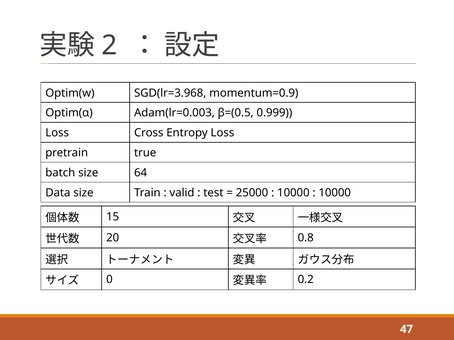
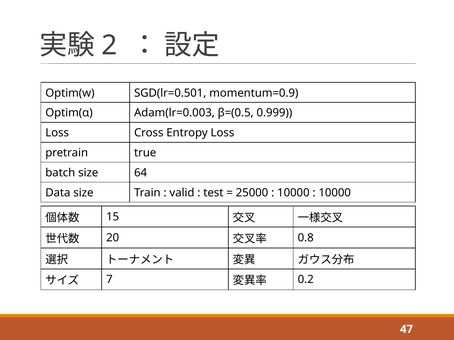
SGD(lr=3.968: SGD(lr=3.968 -> SGD(lr=0.501 (170, 93)
0: 0 -> 7 (109, 280)
